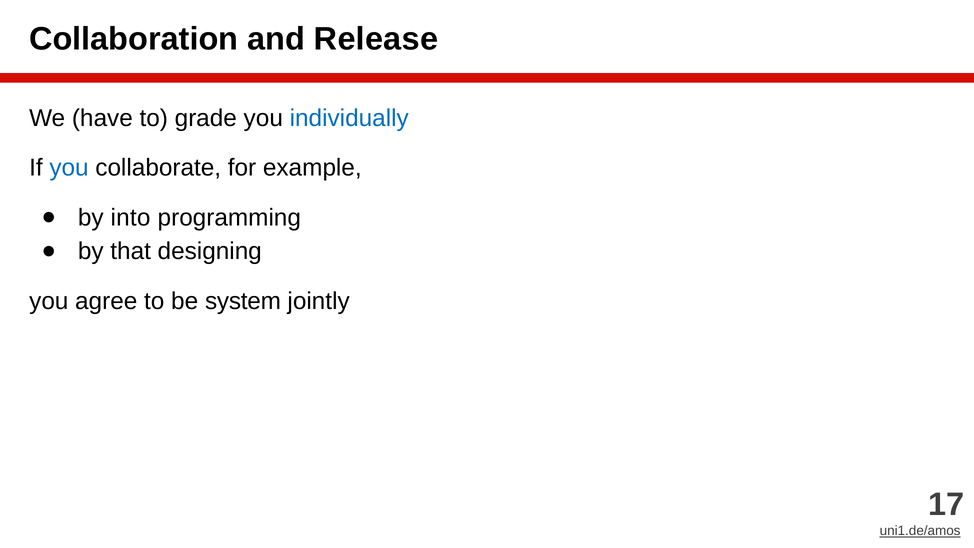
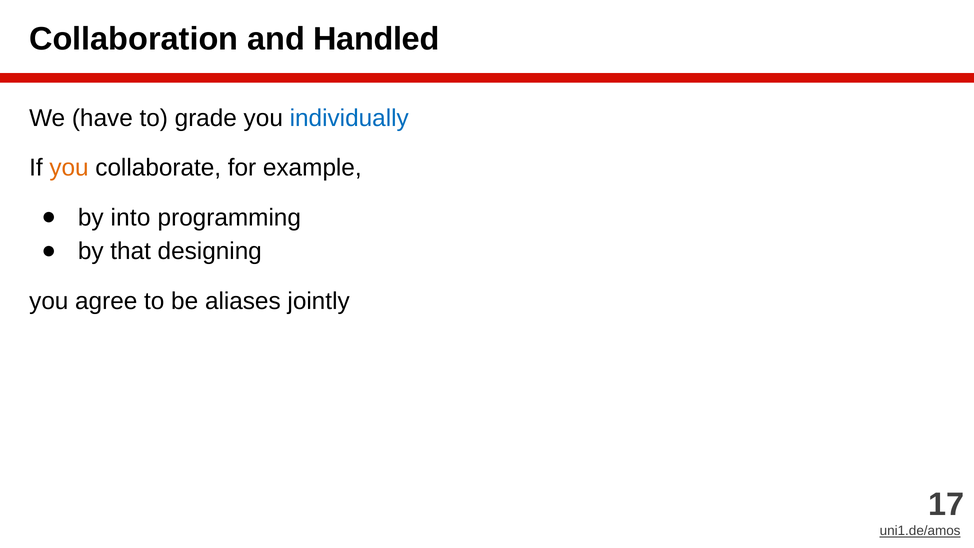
Release: Release -> Handled (376, 39)
you colour: blue -> orange (69, 168)
system: system -> aliases (243, 301)
